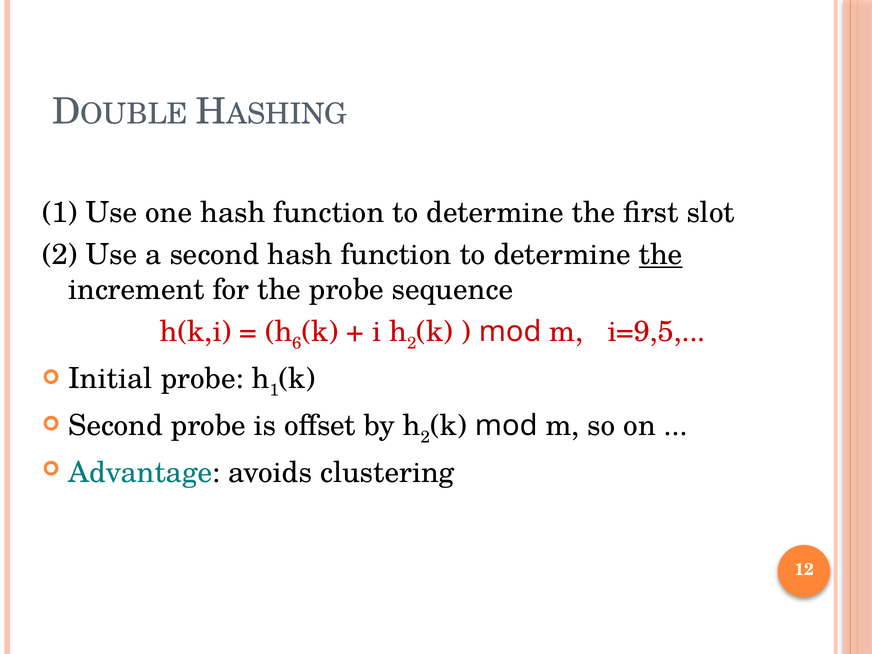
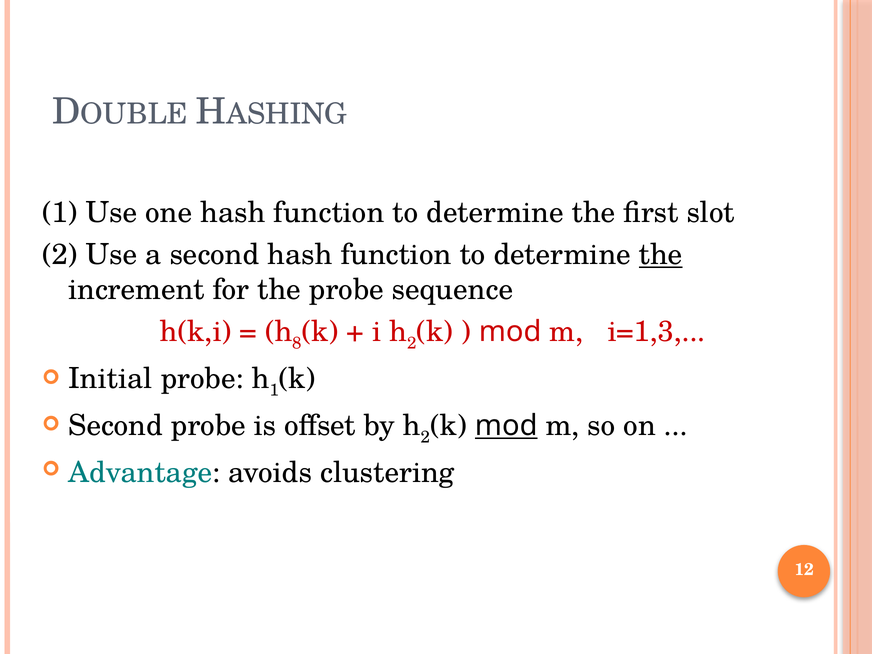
6: 6 -> 8 (297, 343)
i=9,5: i=9,5 -> i=1,3 (657, 332)
mod underline: none -> present (506, 426)
